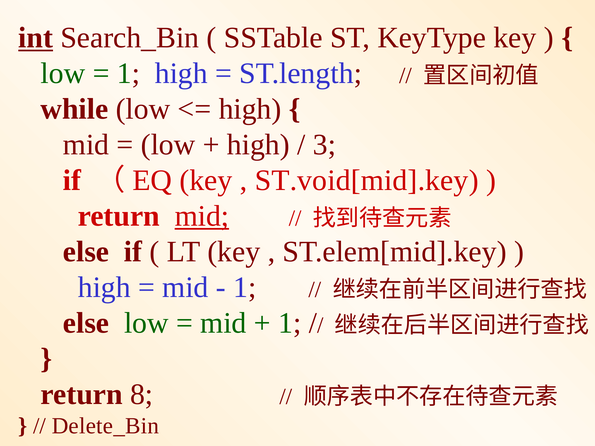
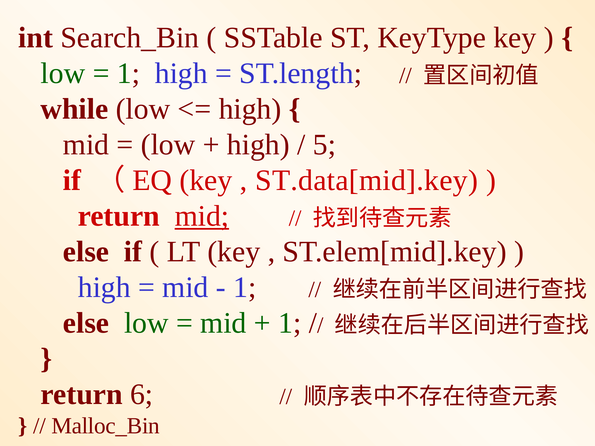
int underline: present -> none (36, 38)
3: 3 -> 5 (324, 145)
ST.void[mid].key: ST.void[mid].key -> ST.data[mid].key (367, 181)
8: 8 -> 6 (142, 395)
Delete_Bin: Delete_Bin -> Malloc_Bin (106, 426)
